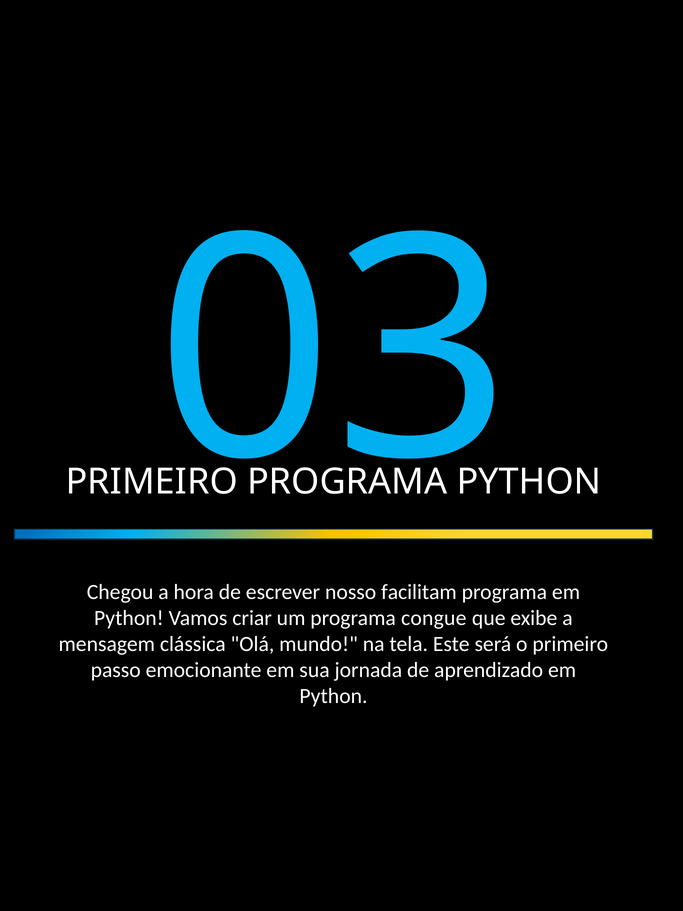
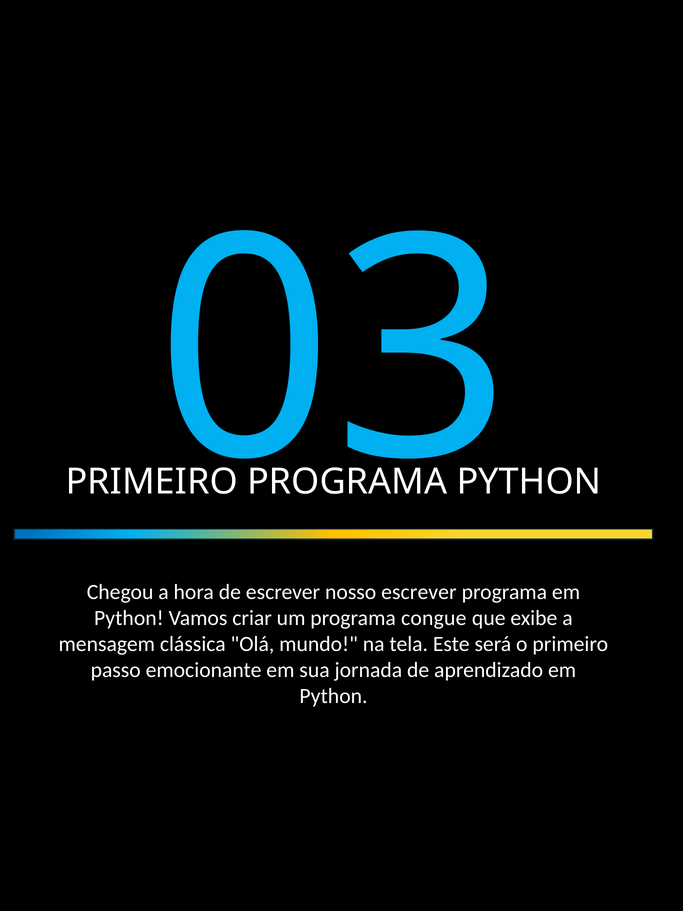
nosso facilitam: facilitam -> escrever (419, 592)
